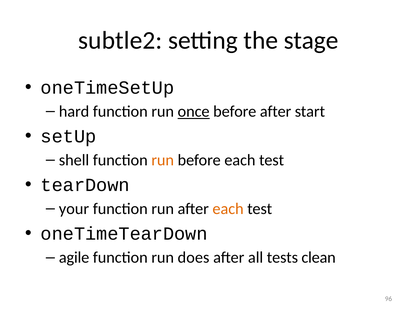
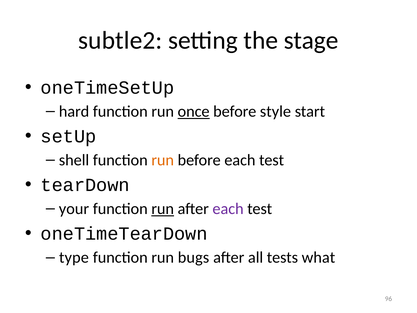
before after: after -> style (275, 111)
run underline: none -> present (163, 209)
each colour: orange -> purple (228, 209)
agile: agile -> type (74, 257)
does: does -> bugs (194, 257)
clean: clean -> what (318, 257)
